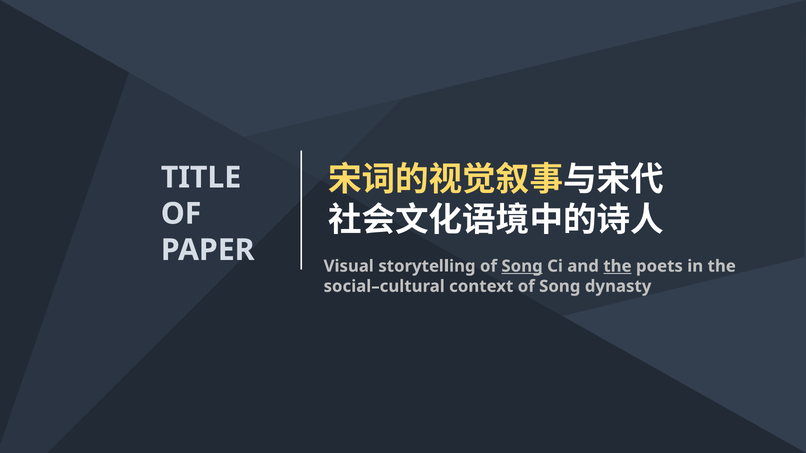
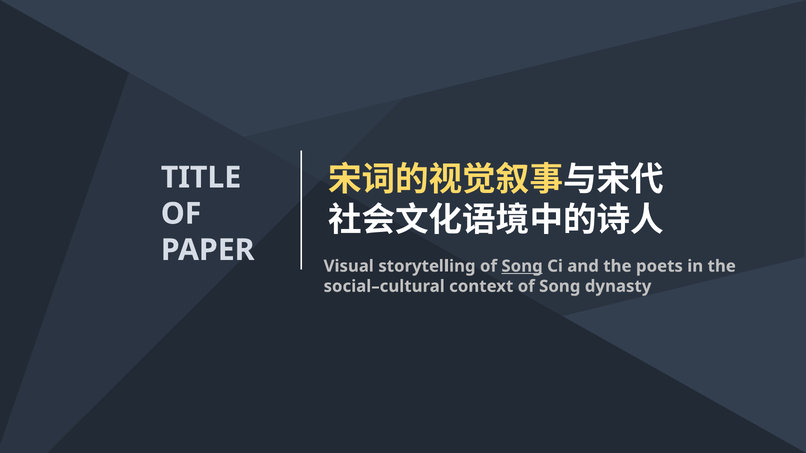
the underline: present -> none (617, 266)
